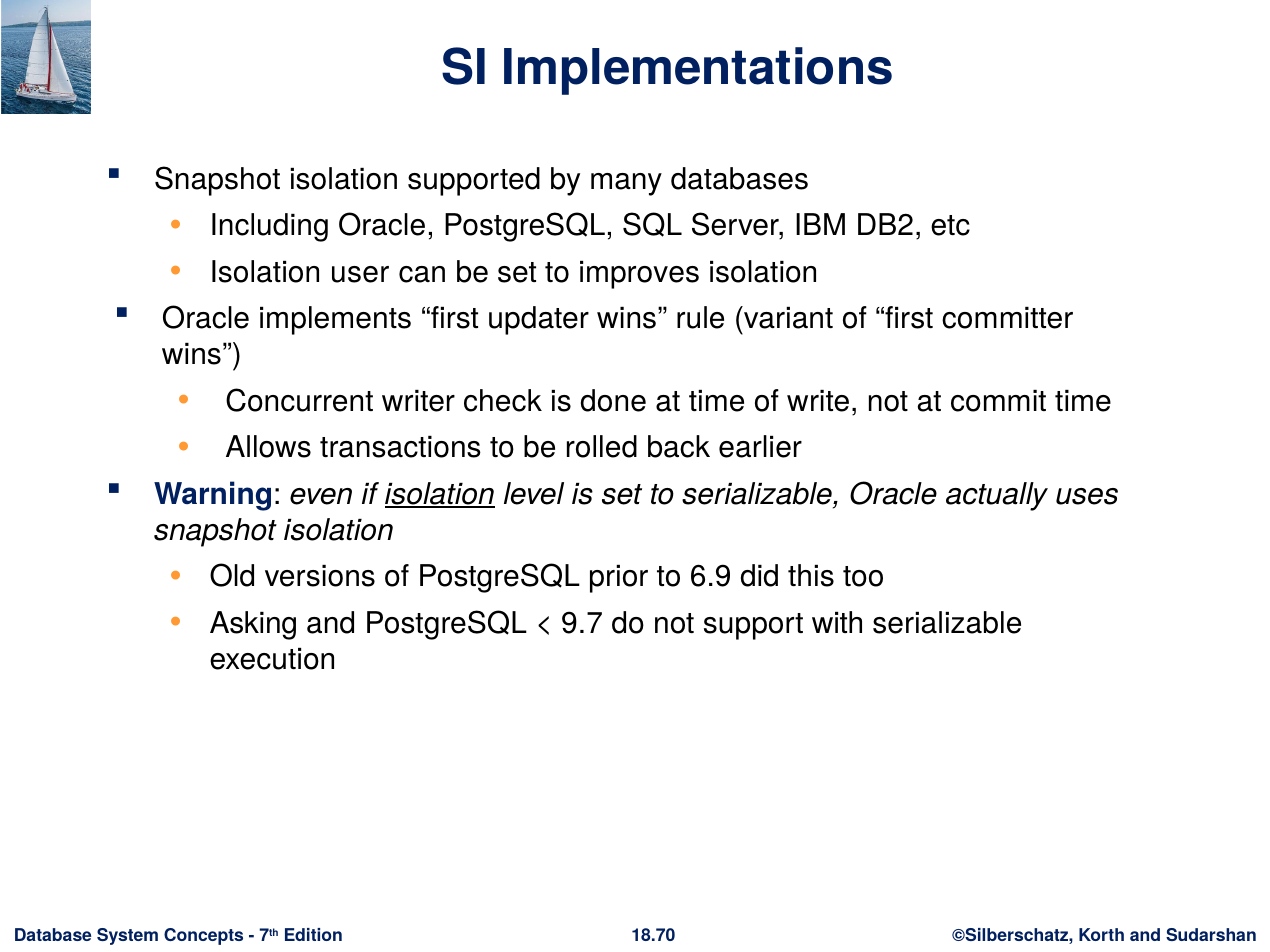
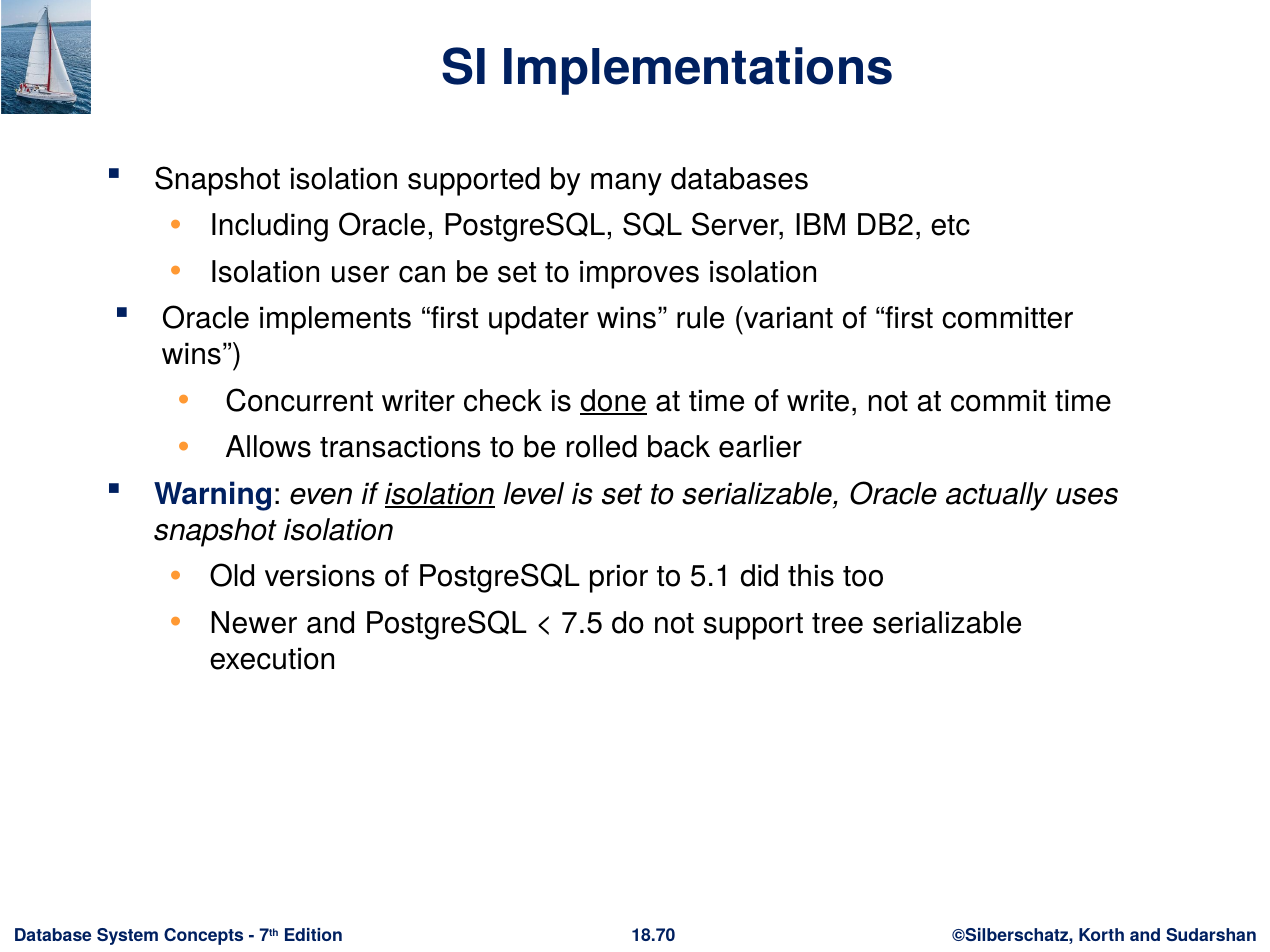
done underline: none -> present (614, 402)
6.9: 6.9 -> 5.1 (711, 577)
Asking: Asking -> Newer (254, 624)
9.7: 9.7 -> 7.5 (582, 624)
with: with -> tree (838, 624)
